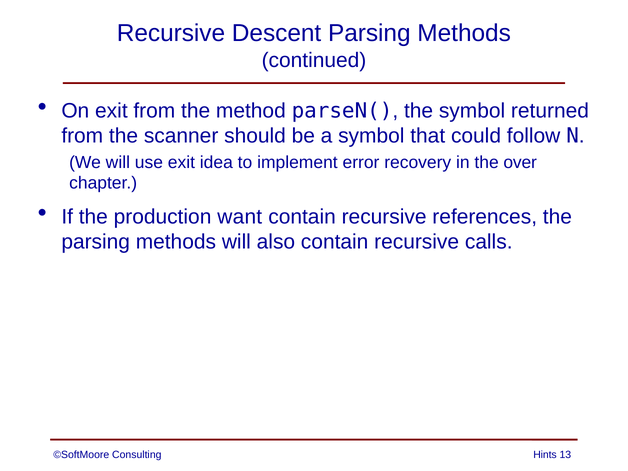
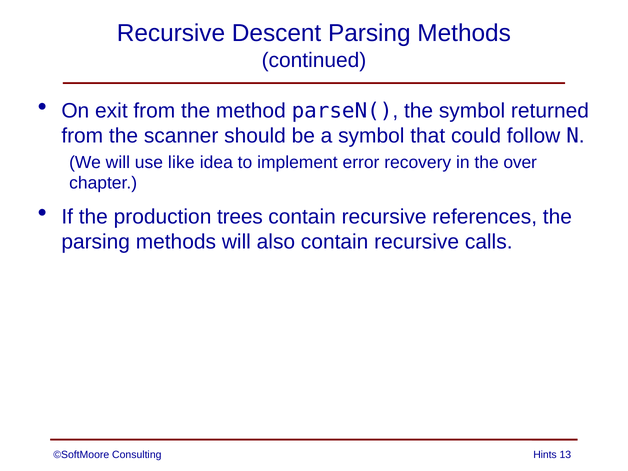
use exit: exit -> like (181, 162)
want: want -> trees (240, 217)
